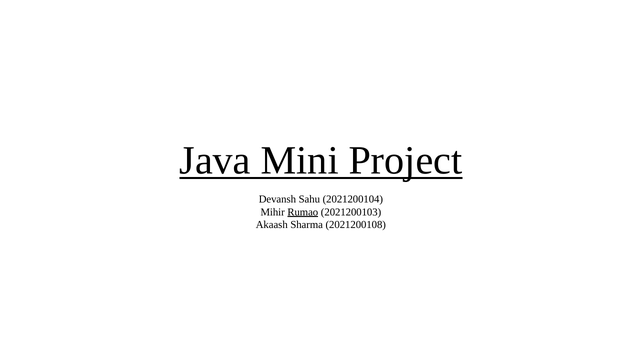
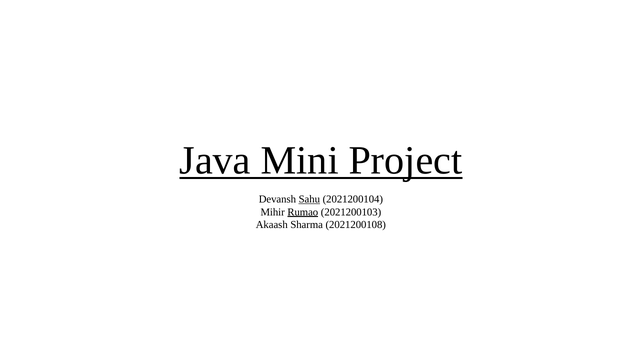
Sahu underline: none -> present (309, 199)
